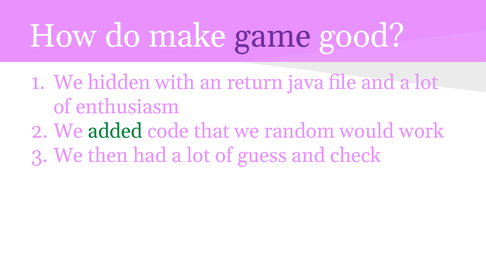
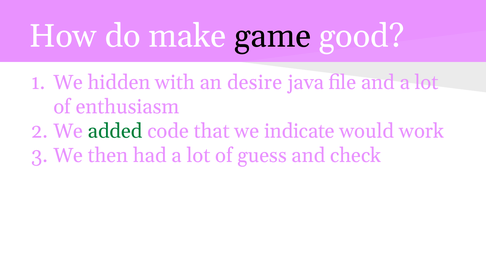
game colour: purple -> black (273, 36)
return: return -> desire (255, 82)
random: random -> indicate (299, 131)
